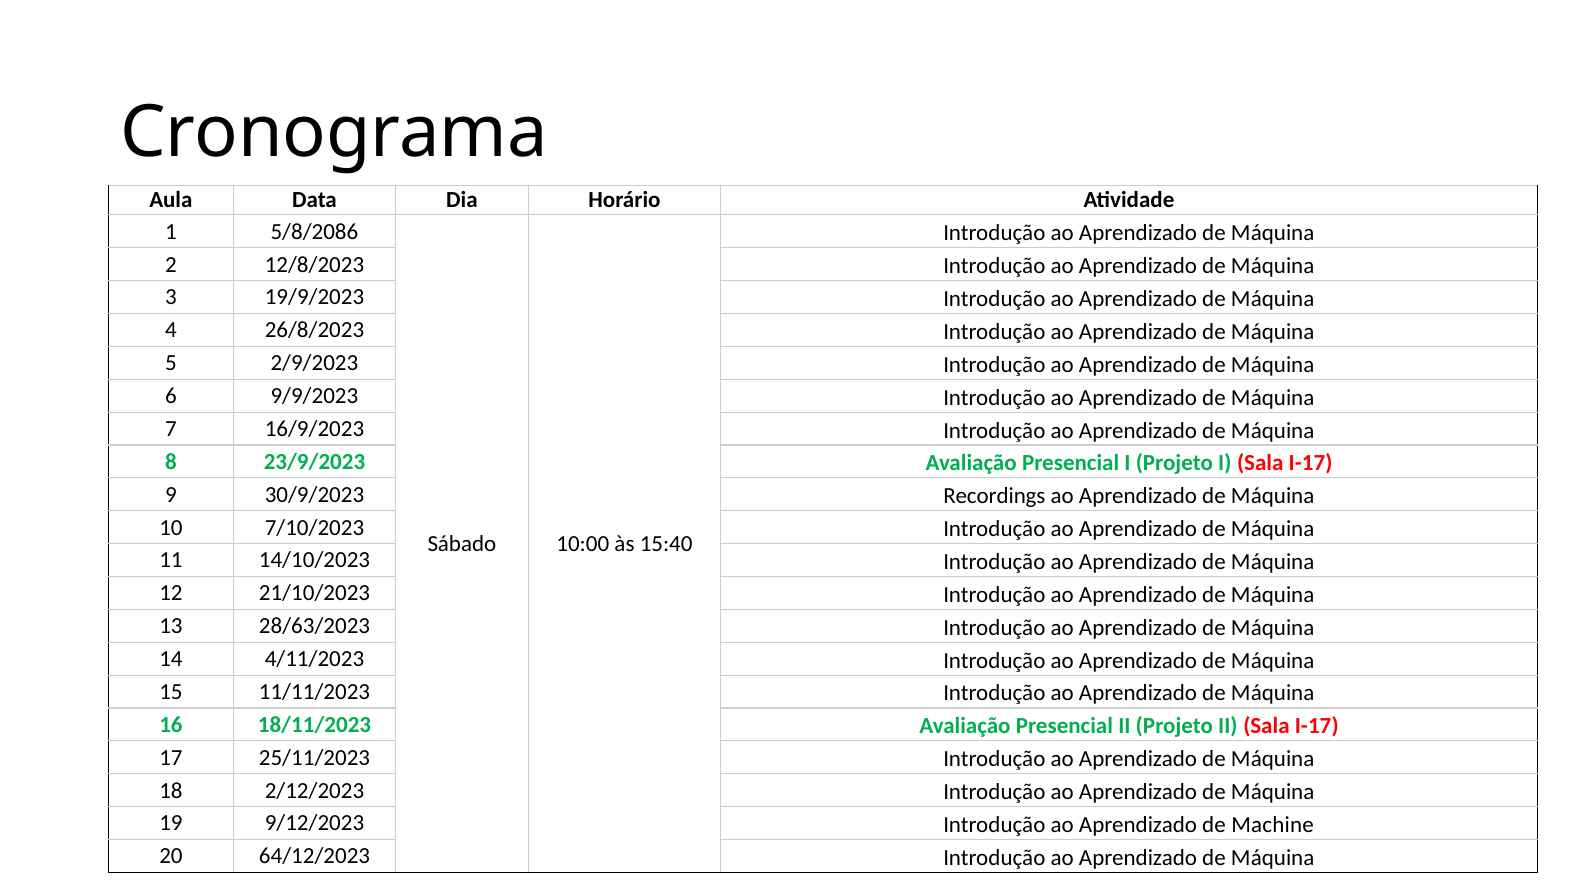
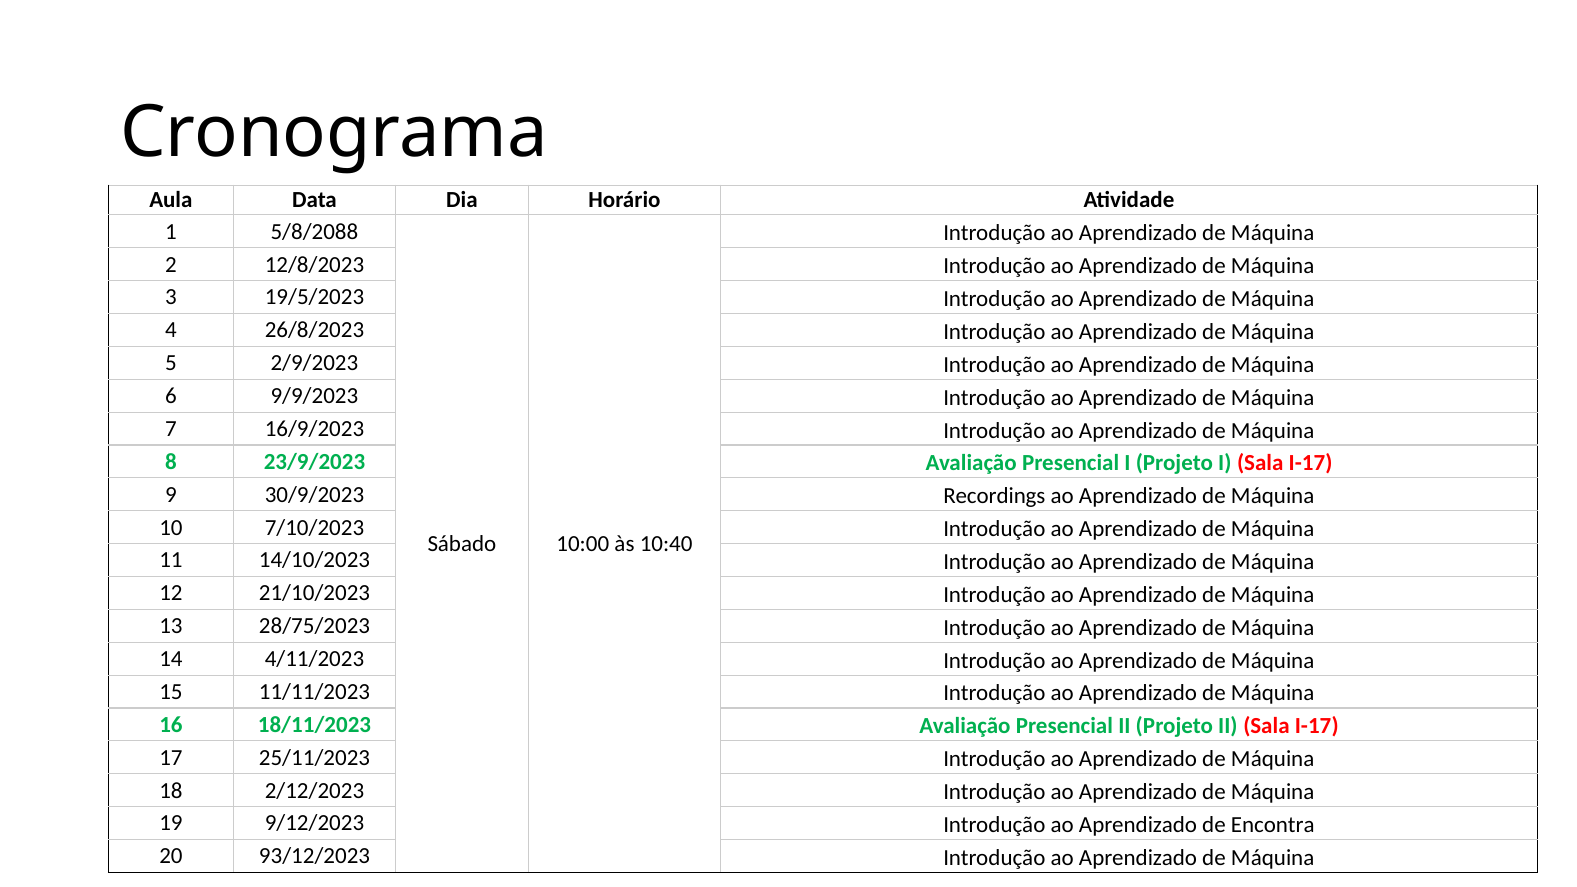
5/8/2086: 5/8/2086 -> 5/8/2088 (314, 232)
19/9/2023: 19/9/2023 -> 19/5/2023 (314, 297)
15:40: 15:40 -> 10:40 (666, 544)
28/63/2023: 28/63/2023 -> 28/75/2023 (315, 626)
Machine: Machine -> Encontra (1273, 825)
64/12/2023: 64/12/2023 -> 93/12/2023 (315, 856)
